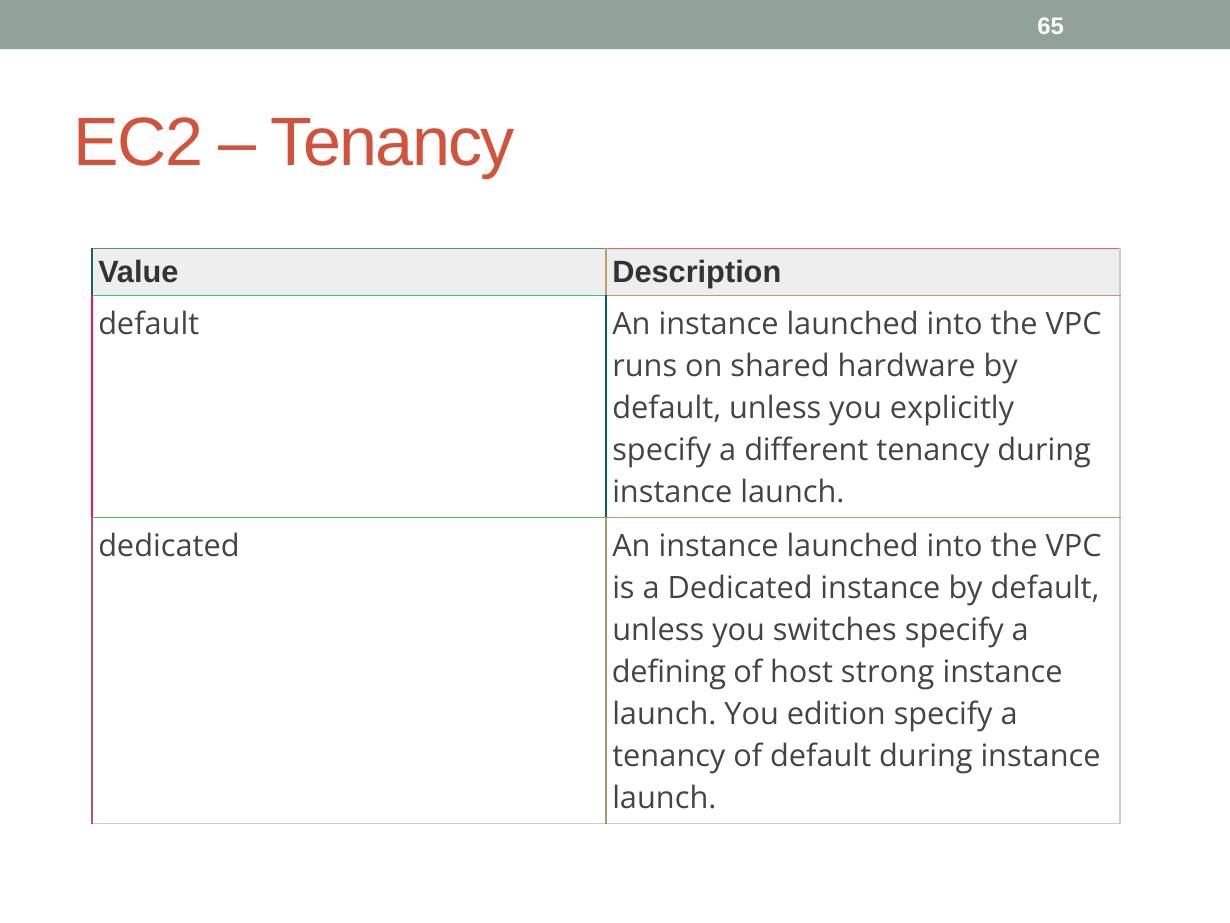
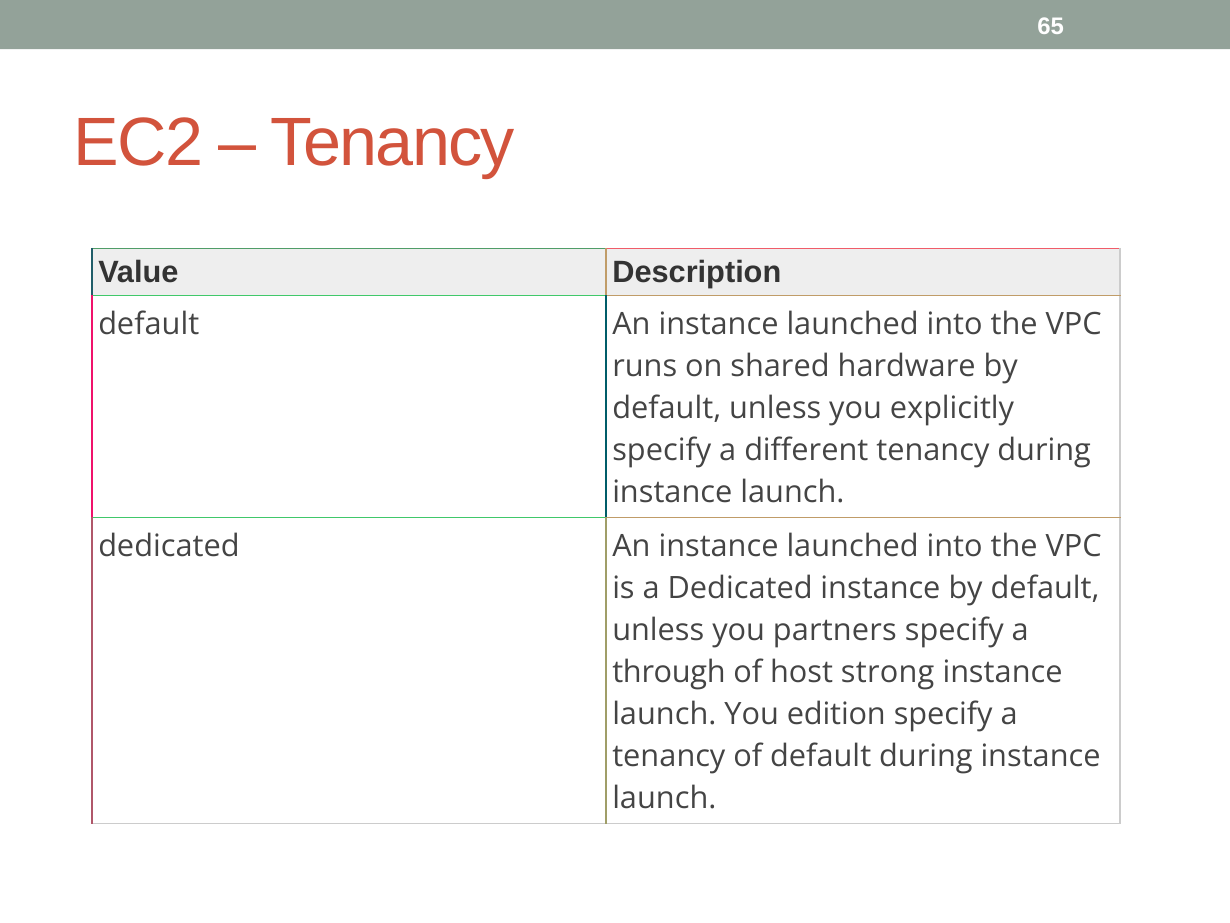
switches: switches -> partners (835, 630)
defining: defining -> through (669, 672)
